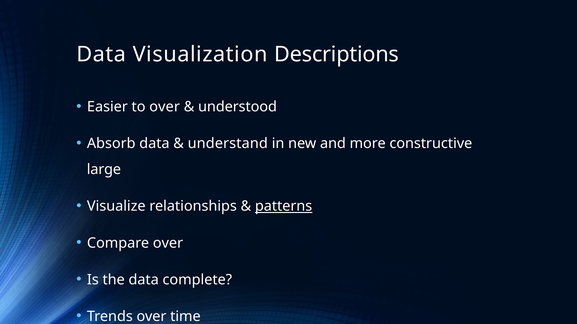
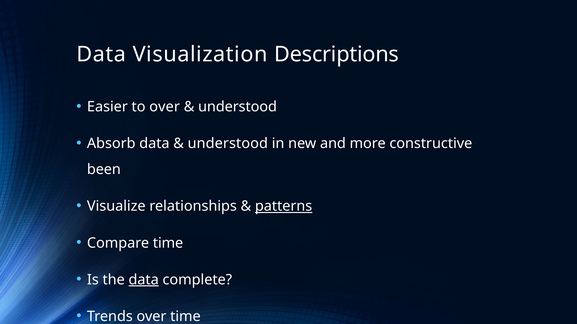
understand: understand -> understood (228, 144)
large: large -> been (104, 170)
Compare over: over -> time (168, 243)
data underline: none -> present (144, 280)
